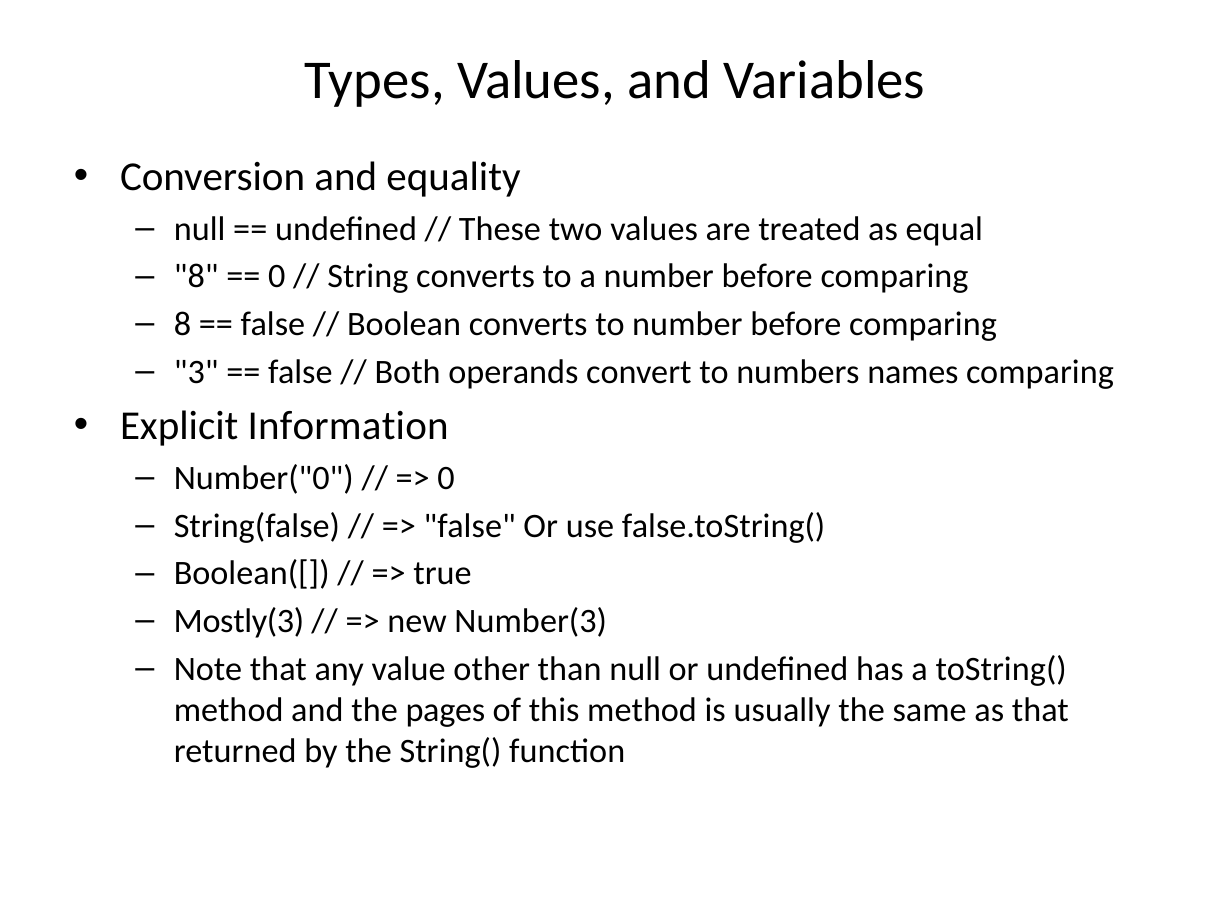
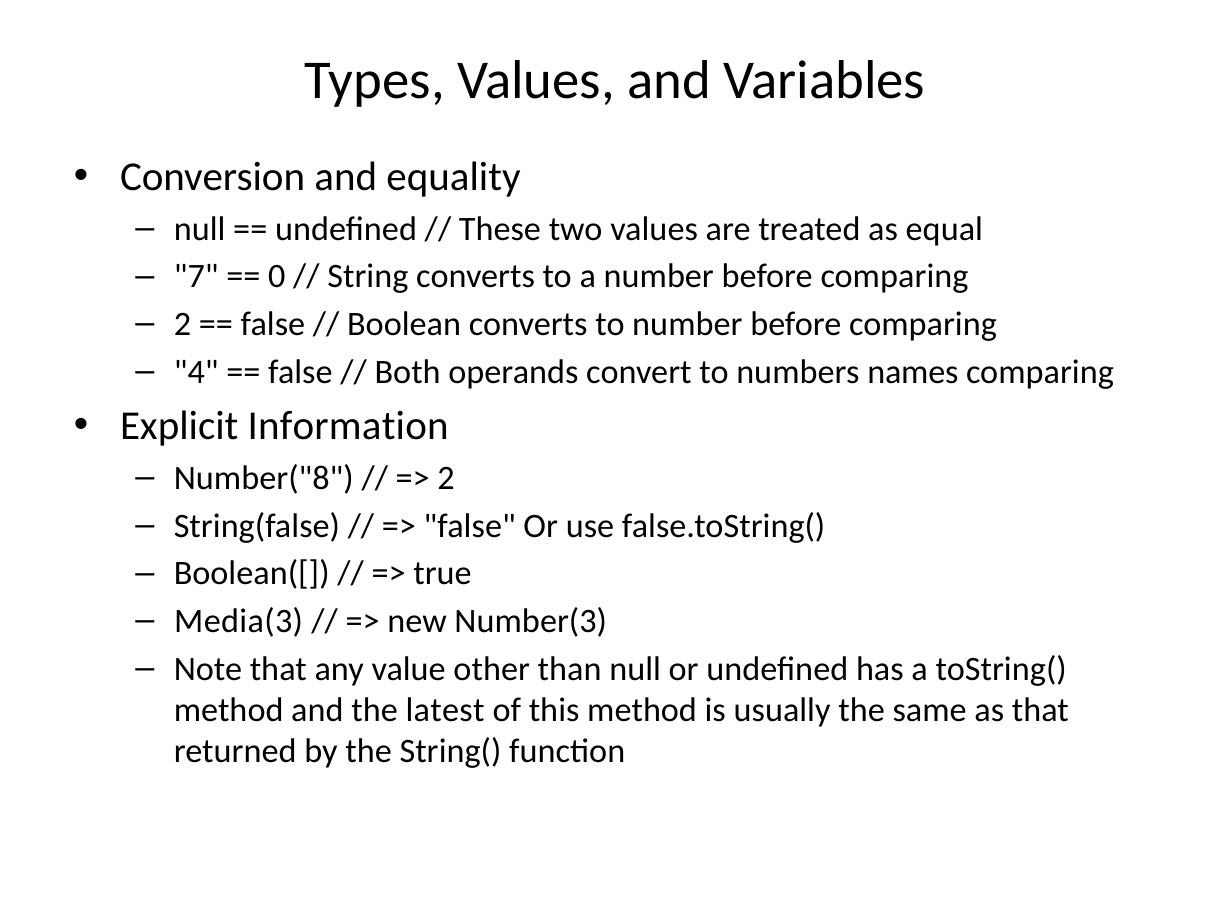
8: 8 -> 7 (196, 277)
8: 8 -> 2 (183, 325)
3: 3 -> 4 (196, 373)
Number("0: Number("0 -> Number("8 (264, 478)
0: 0 -> 2 (446, 478)
Mostly(3: Mostly(3 -> Media(3 (239, 622)
pages: pages -> latest (445, 711)
